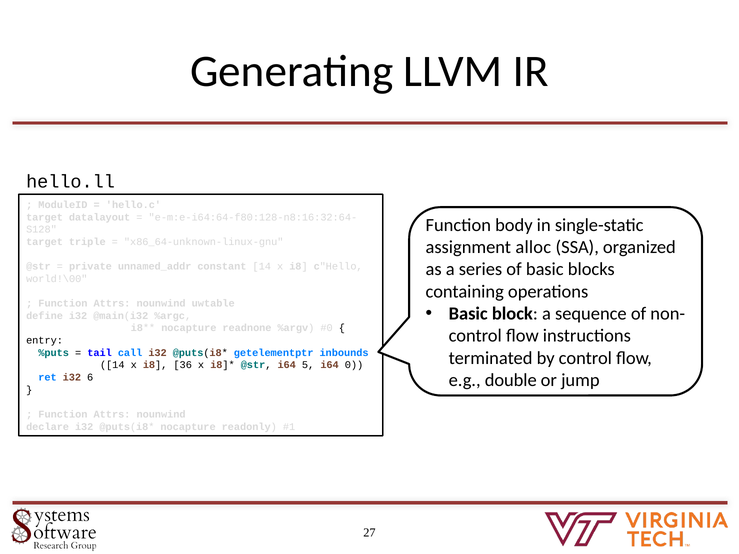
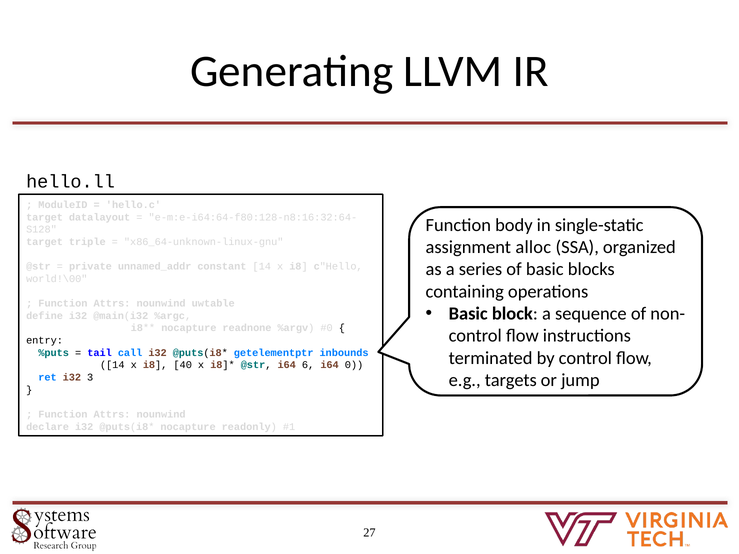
36: 36 -> 40 (183, 365)
5: 5 -> 6 (308, 365)
double: double -> targets (511, 380)
6: 6 -> 3 (90, 378)
